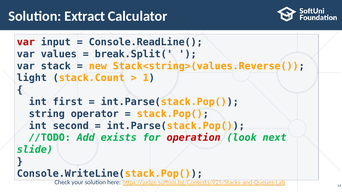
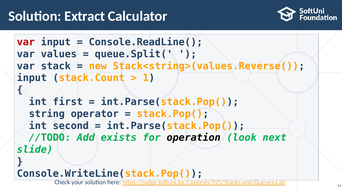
break.Split(: break.Split( -> queue.Split( (134, 54)
light: light -> input (32, 78)
operation colour: red -> black (194, 138)
